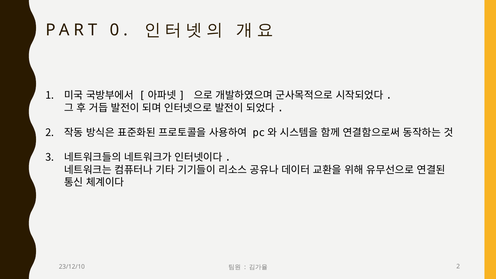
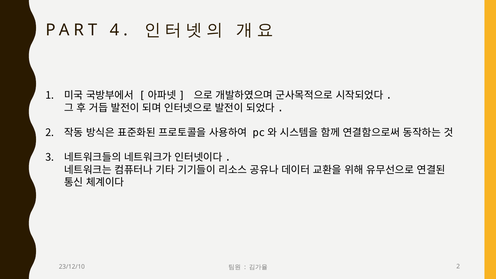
0: 0 -> 4 (114, 30)
